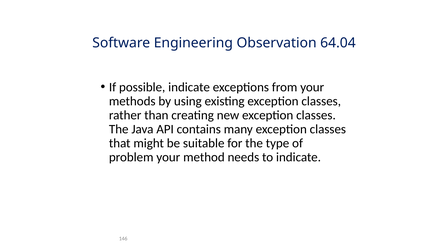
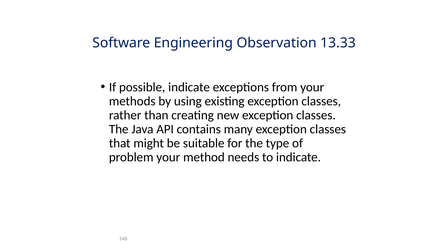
64.04: 64.04 -> 13.33 (338, 43)
